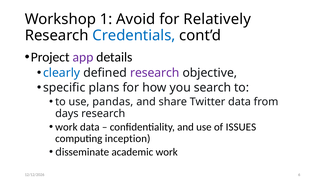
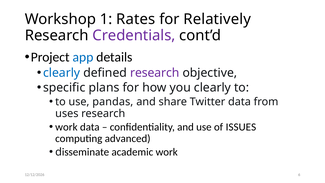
Avoid: Avoid -> Rates (136, 19)
Credentials colour: blue -> purple (134, 35)
app colour: purple -> blue (83, 57)
you search: search -> clearly (212, 88)
days: days -> uses (67, 113)
inception: inception -> advanced (128, 138)
